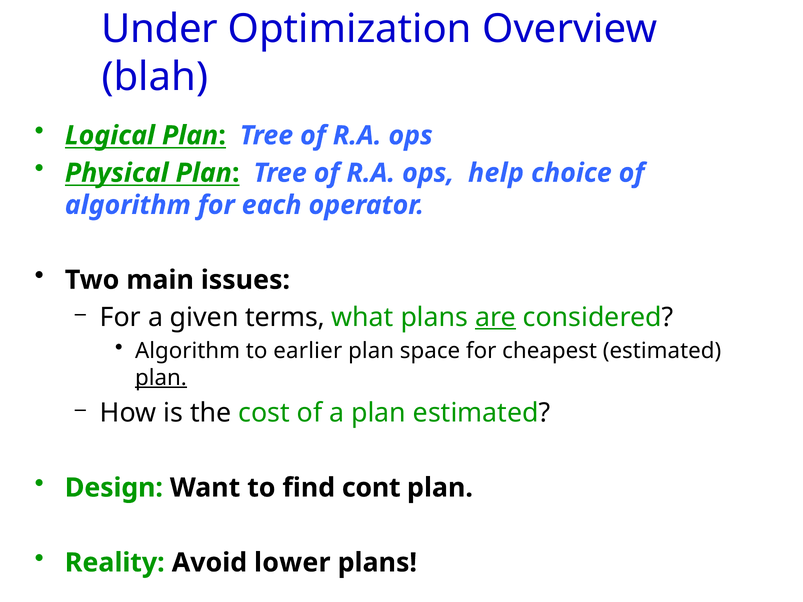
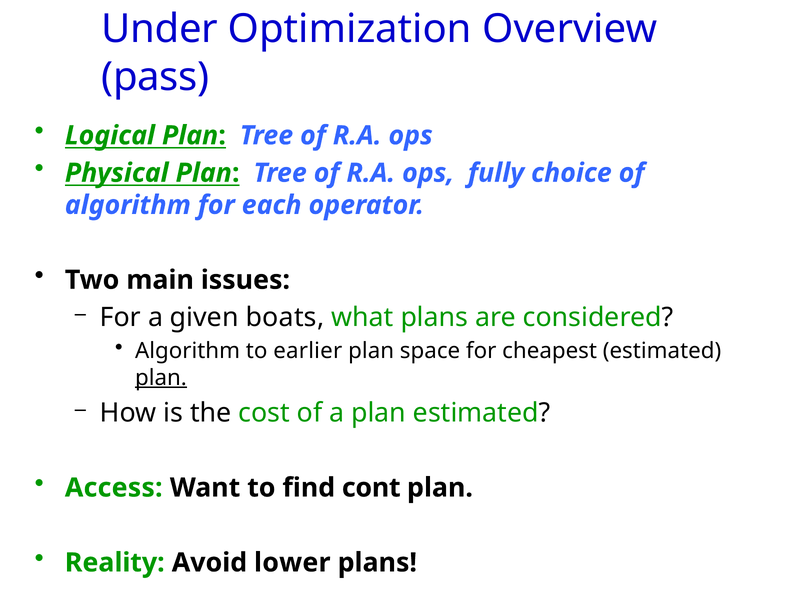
blah: blah -> pass (155, 77)
help: help -> fully (496, 173)
terms: terms -> boats (285, 318)
are underline: present -> none (496, 318)
Design: Design -> Access (114, 488)
